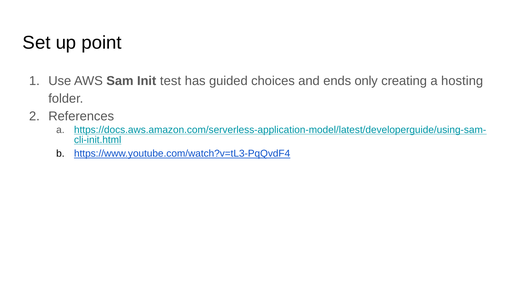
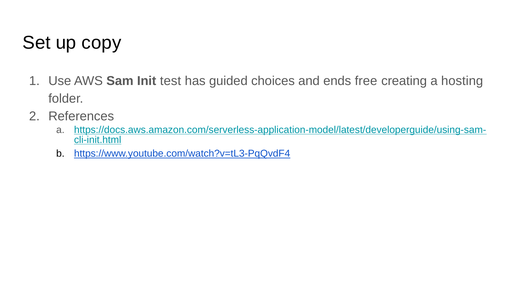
point: point -> copy (101, 43)
only: only -> free (366, 81)
